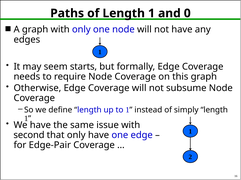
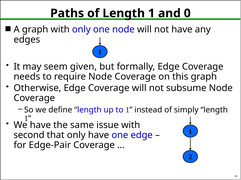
starts: starts -> given (83, 67)
